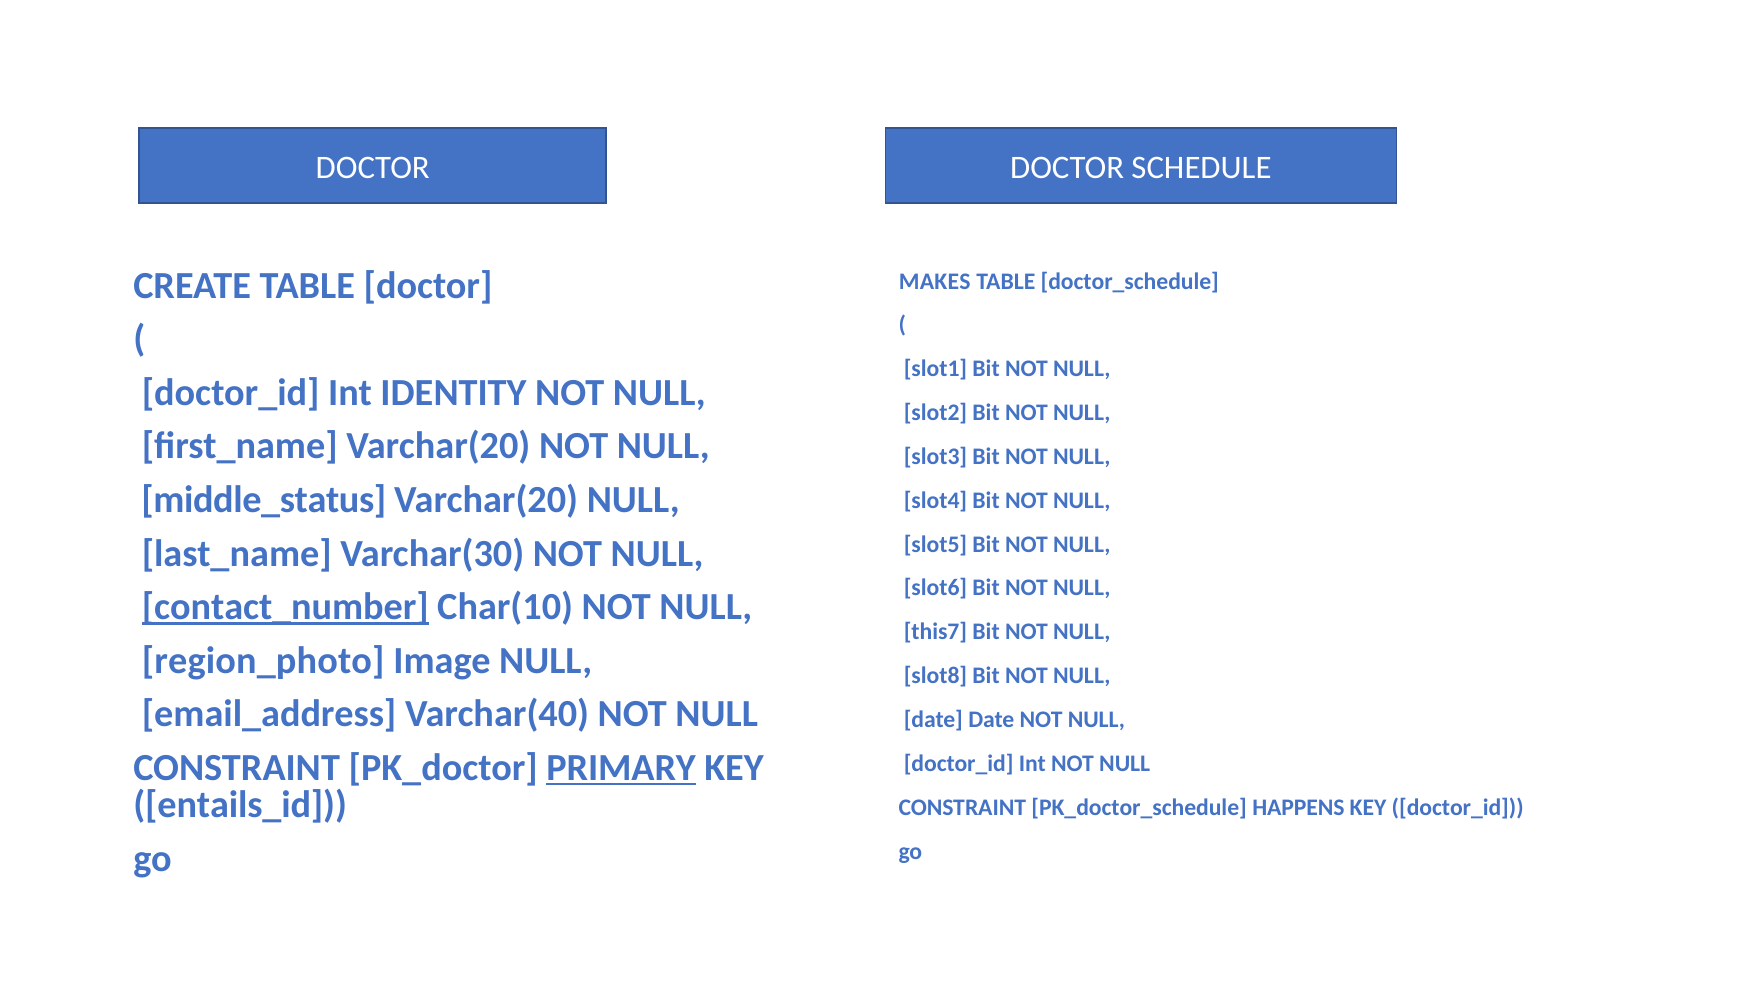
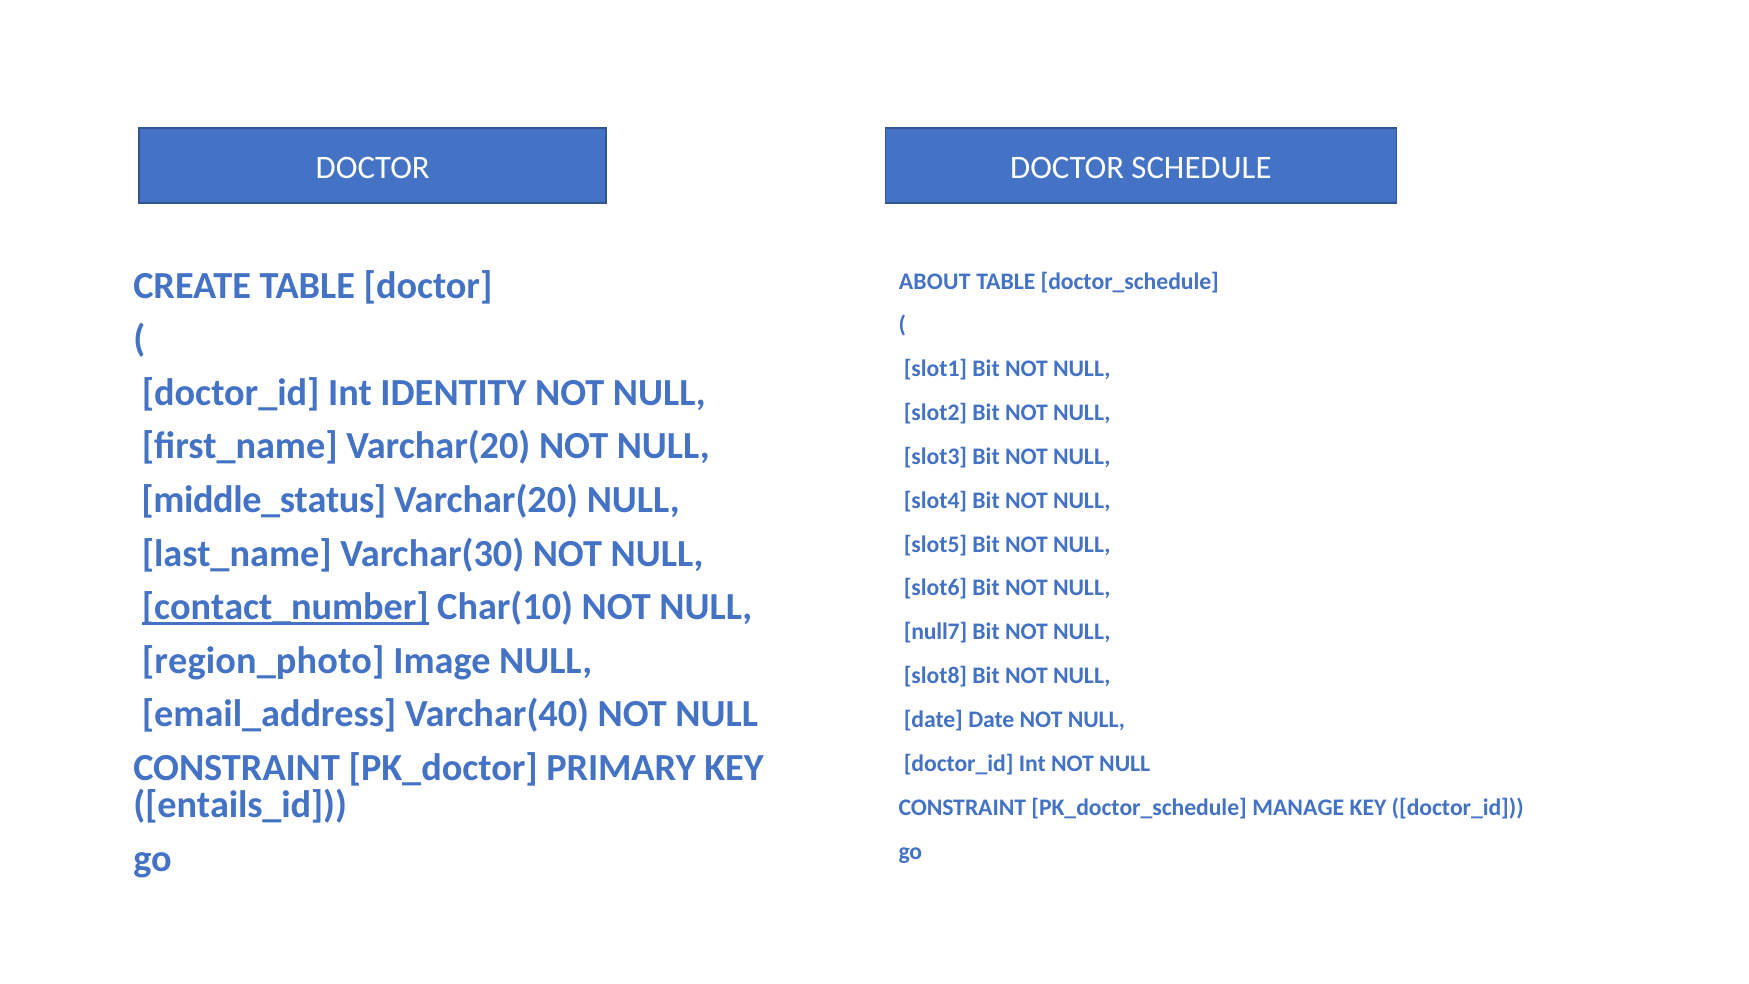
MAKES: MAKES -> ABOUT (935, 281)
this7: this7 -> null7 (935, 632)
PRIMARY underline: present -> none (621, 768)
HAPPENS: HAPPENS -> MANAGE (1298, 807)
